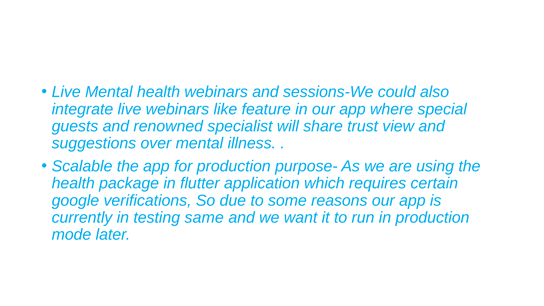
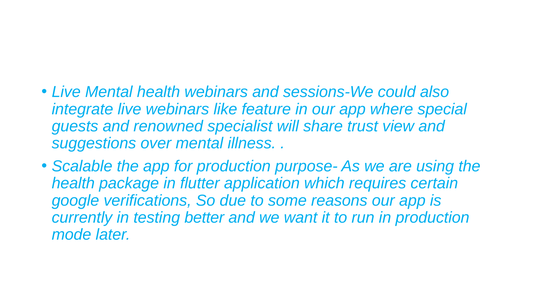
same: same -> better (204, 218)
